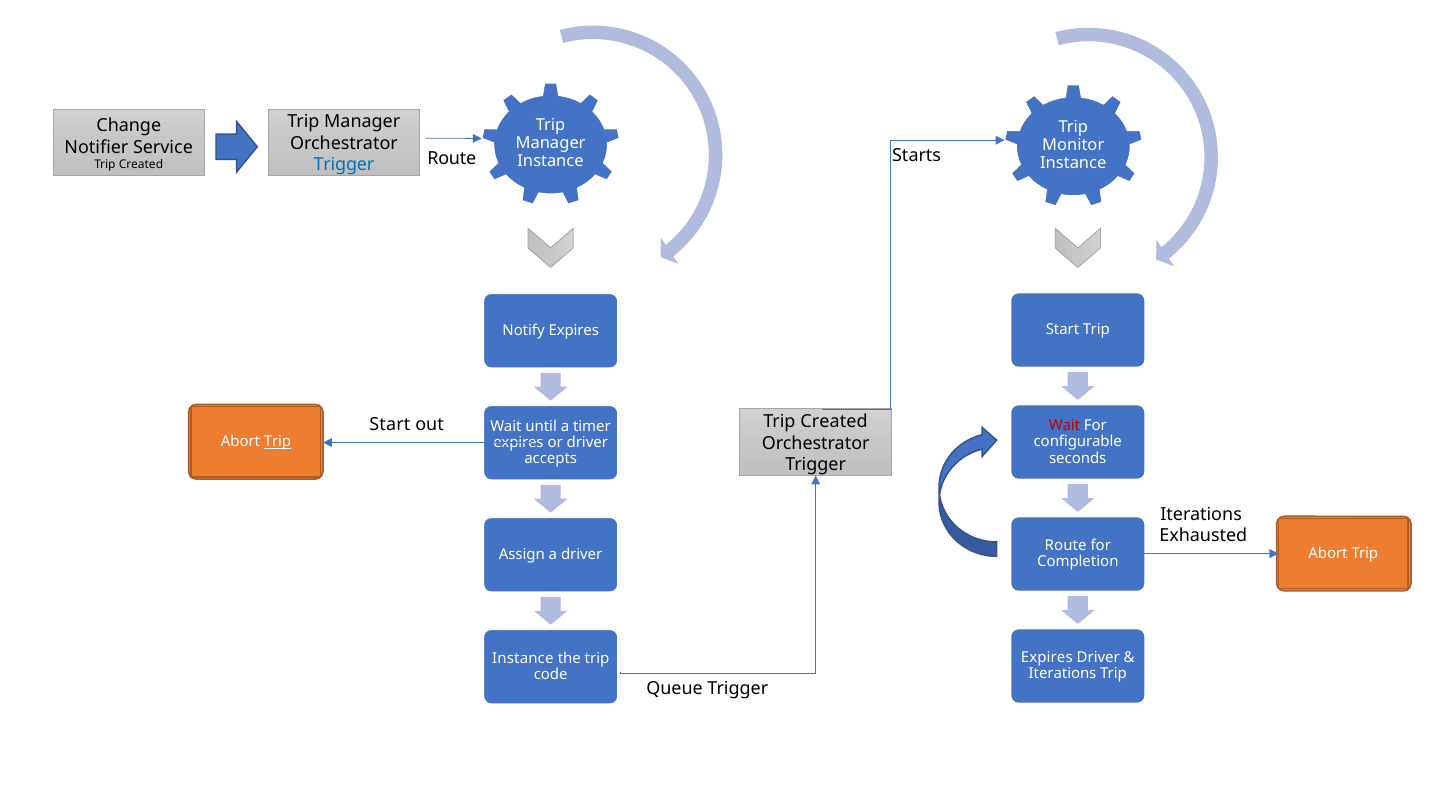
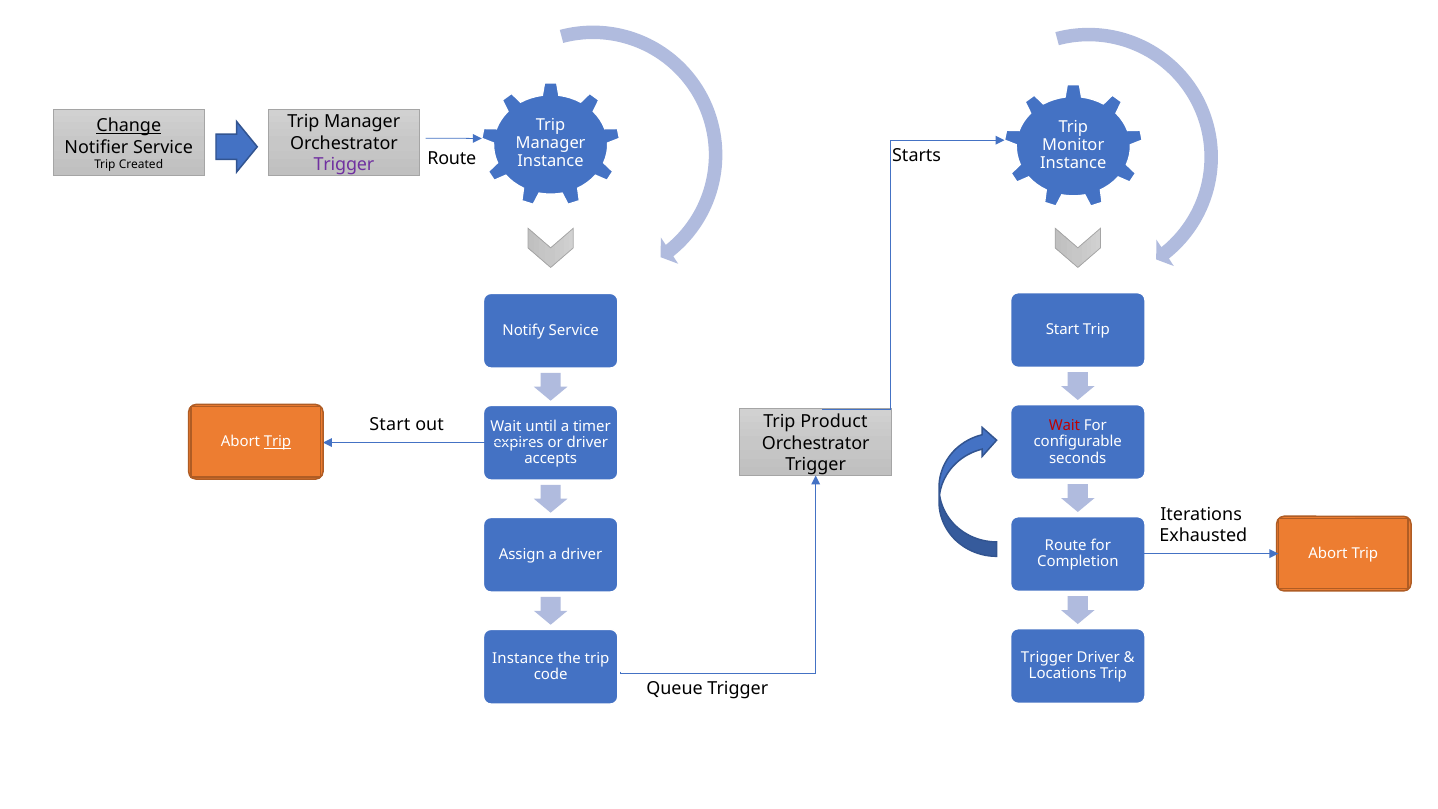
Change underline: none -> present (129, 125)
Trigger colour: blue -> purple (344, 165)
Notify Expires: Expires -> Service (574, 331)
Created: Created -> Product (834, 422)
Expires: Expires -> Trigger (1047, 658)
Iterations: Iterations -> Locations (1063, 674)
